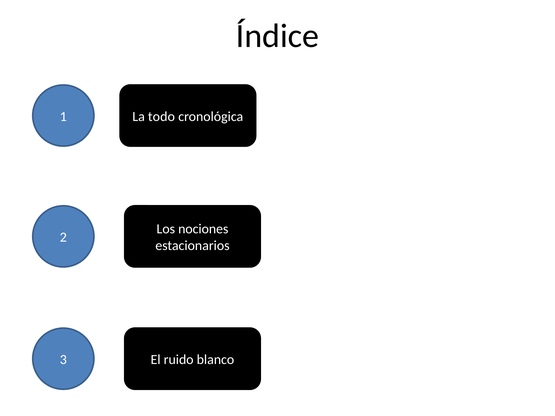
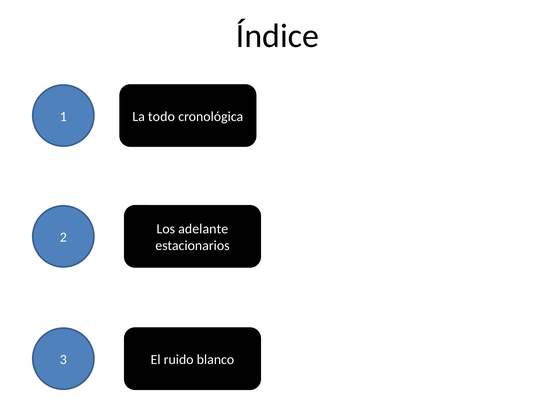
nociones: nociones -> adelante (203, 229)
